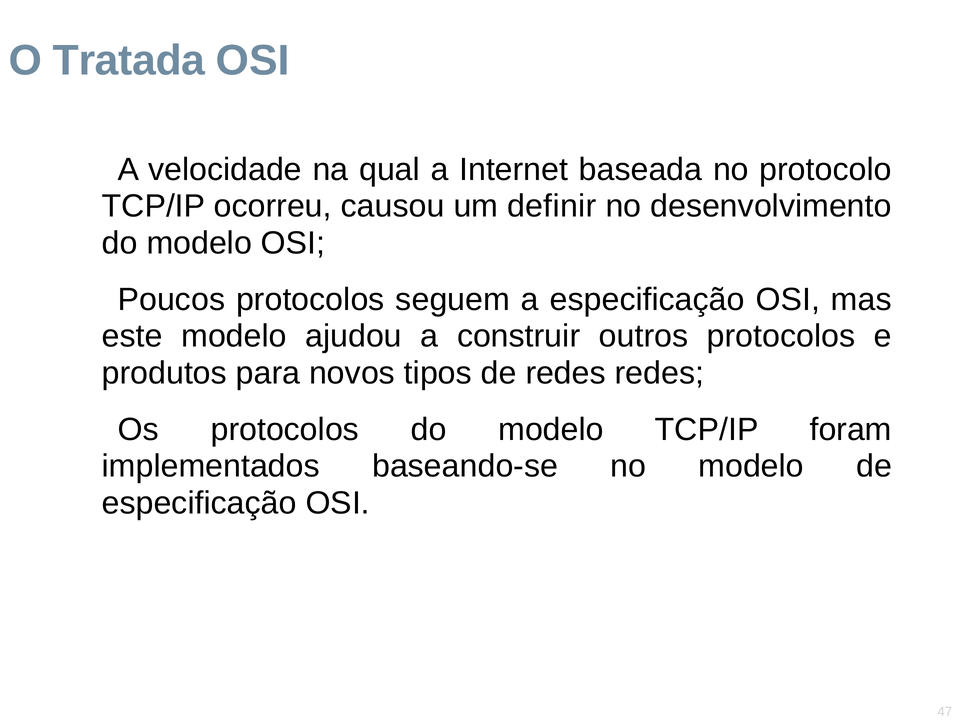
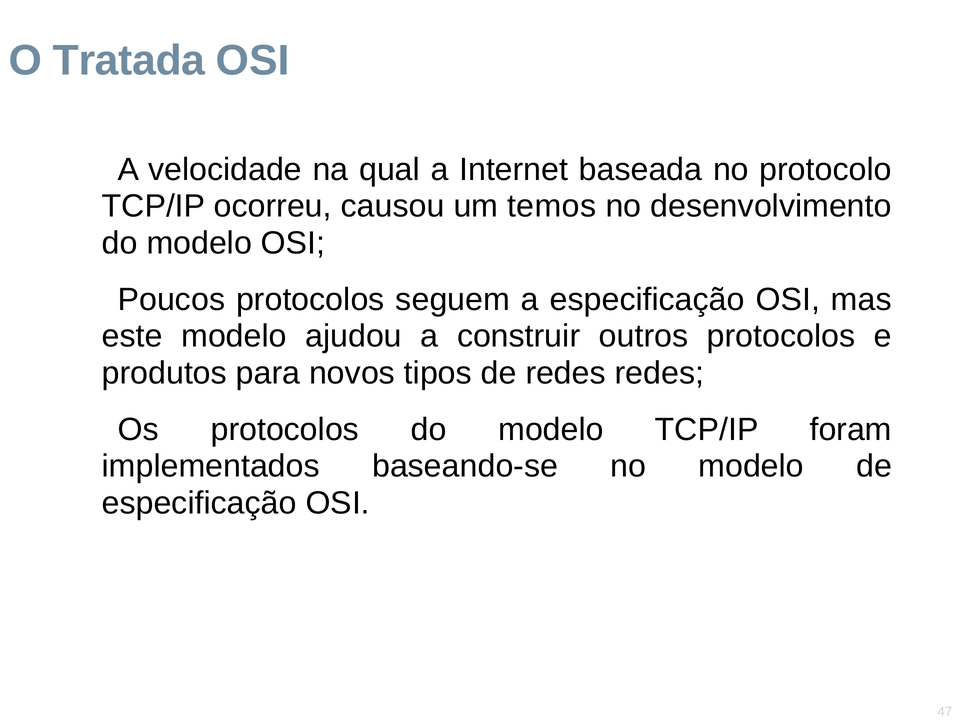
definir: definir -> temos (552, 207)
